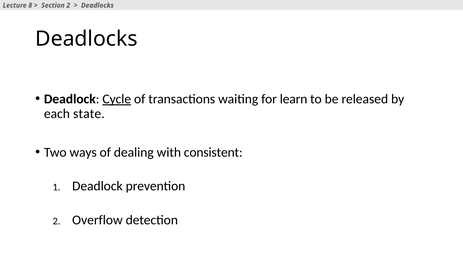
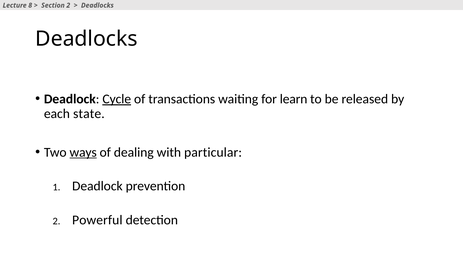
ways underline: none -> present (83, 153)
consistent: consistent -> particular (213, 153)
Overflow: Overflow -> Powerful (97, 220)
